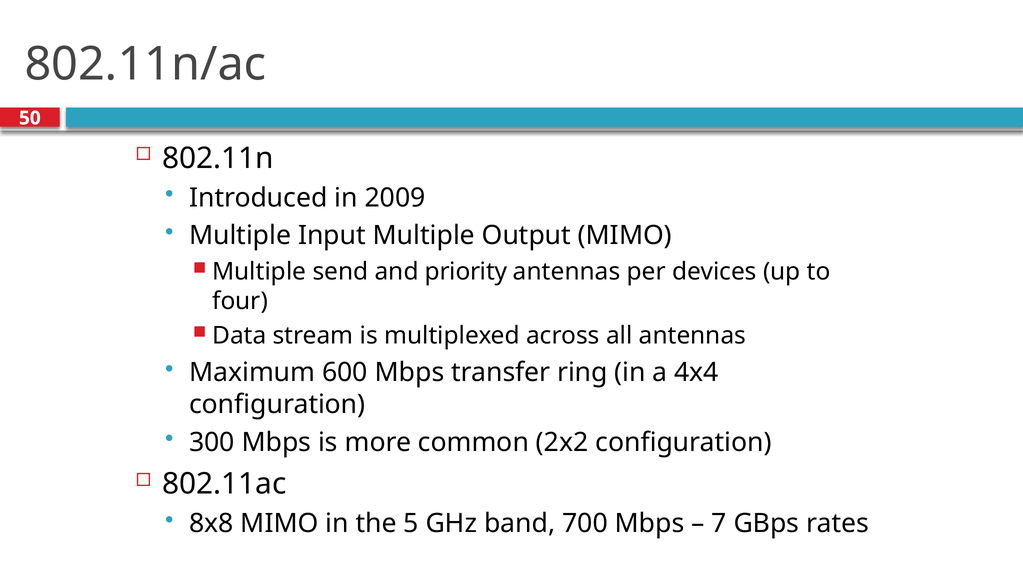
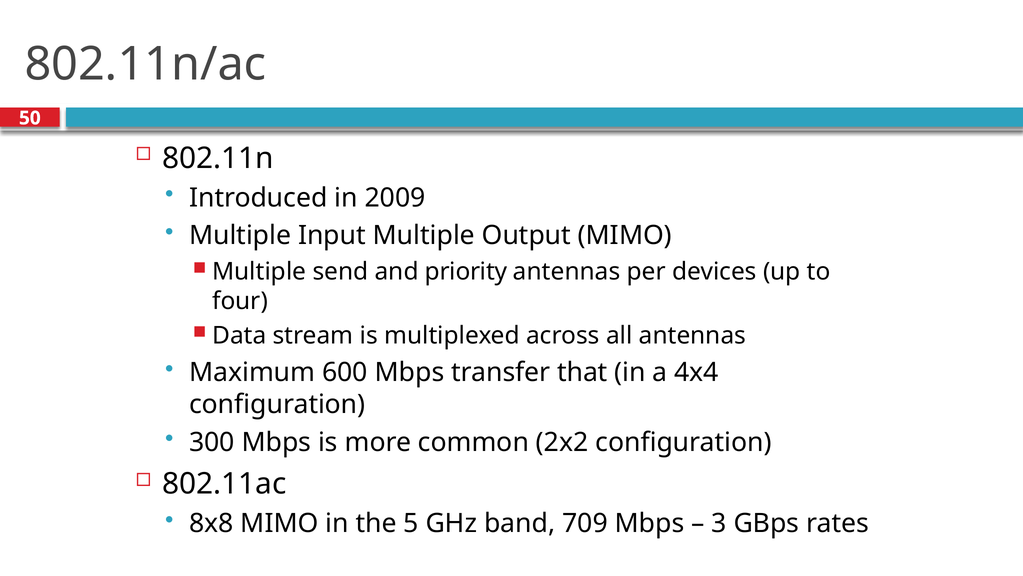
ring: ring -> that (582, 372)
700: 700 -> 709 (585, 523)
7: 7 -> 3 (719, 523)
